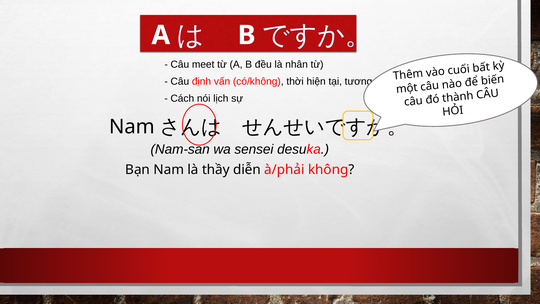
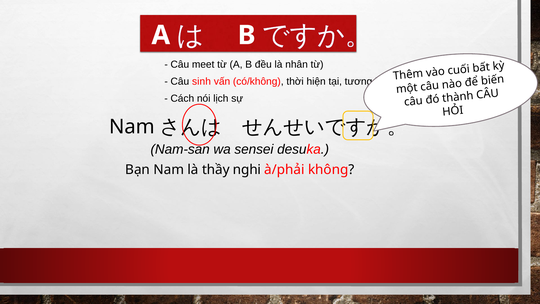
định: định -> sinh (201, 81)
diễn: diễn -> nghi (247, 170)
